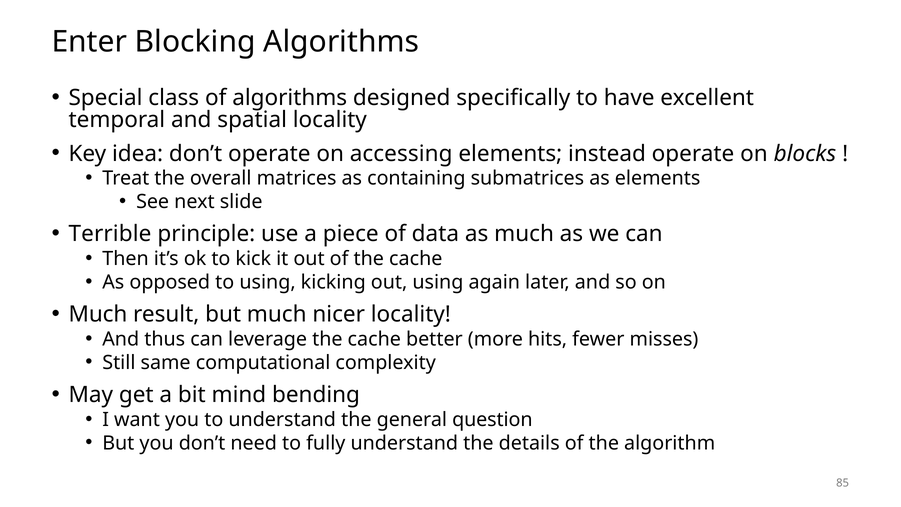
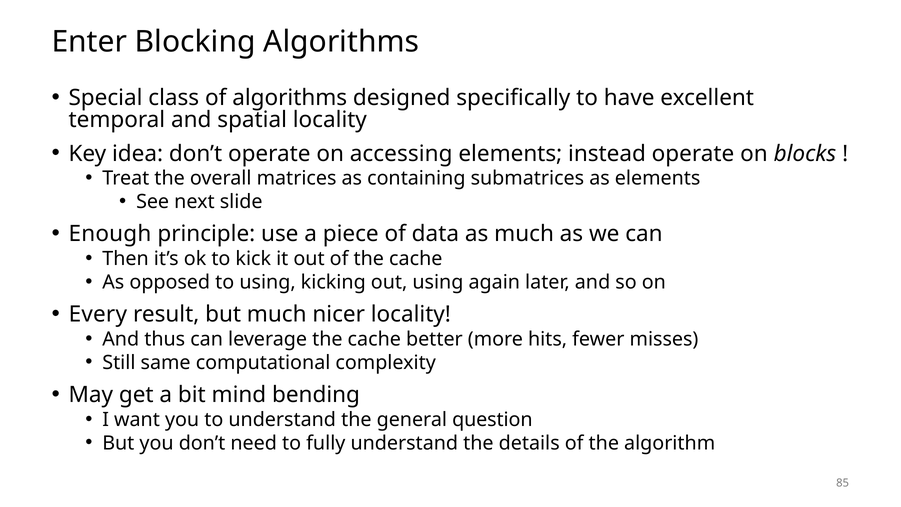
Terrible: Terrible -> Enough (110, 234)
Much: Much -> Every (98, 314)
